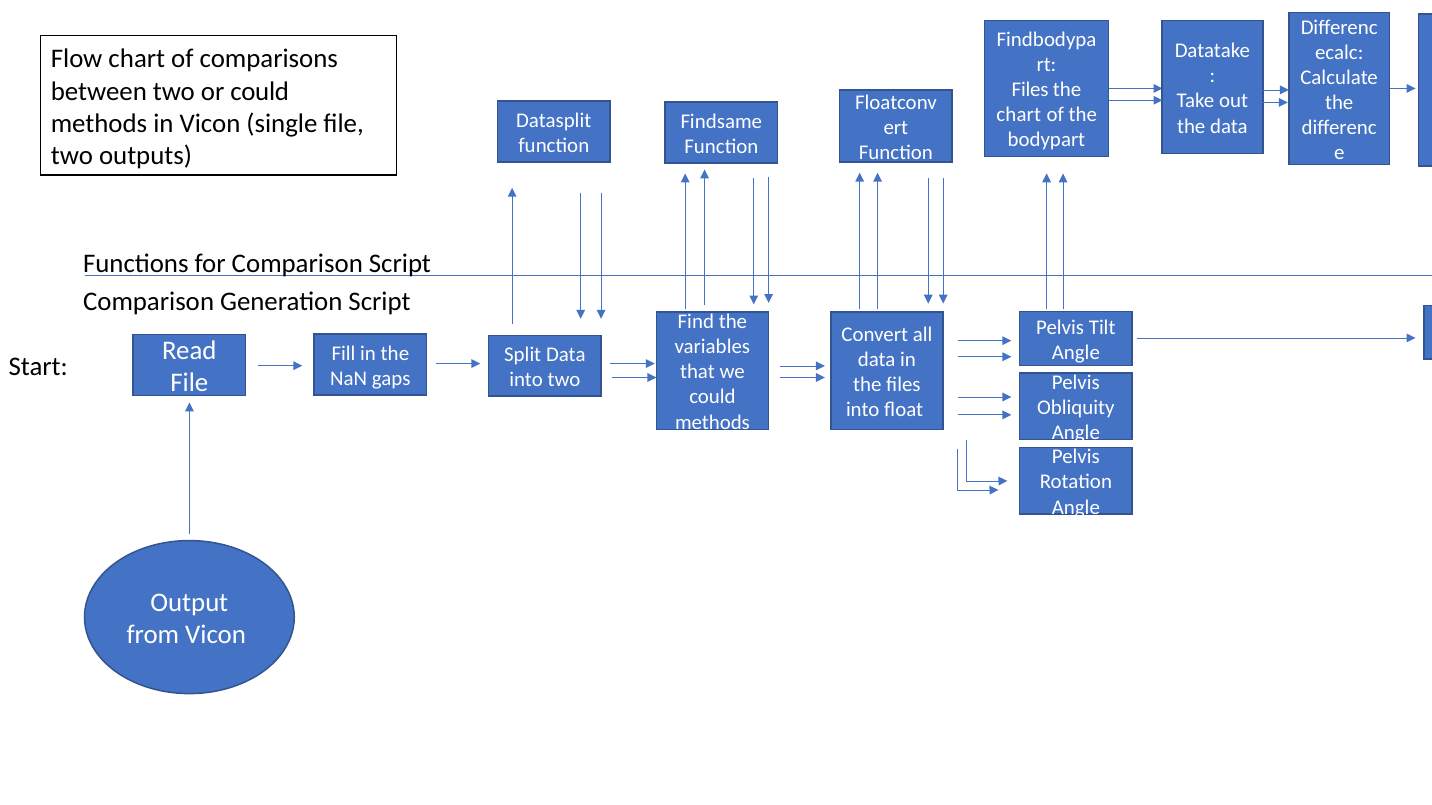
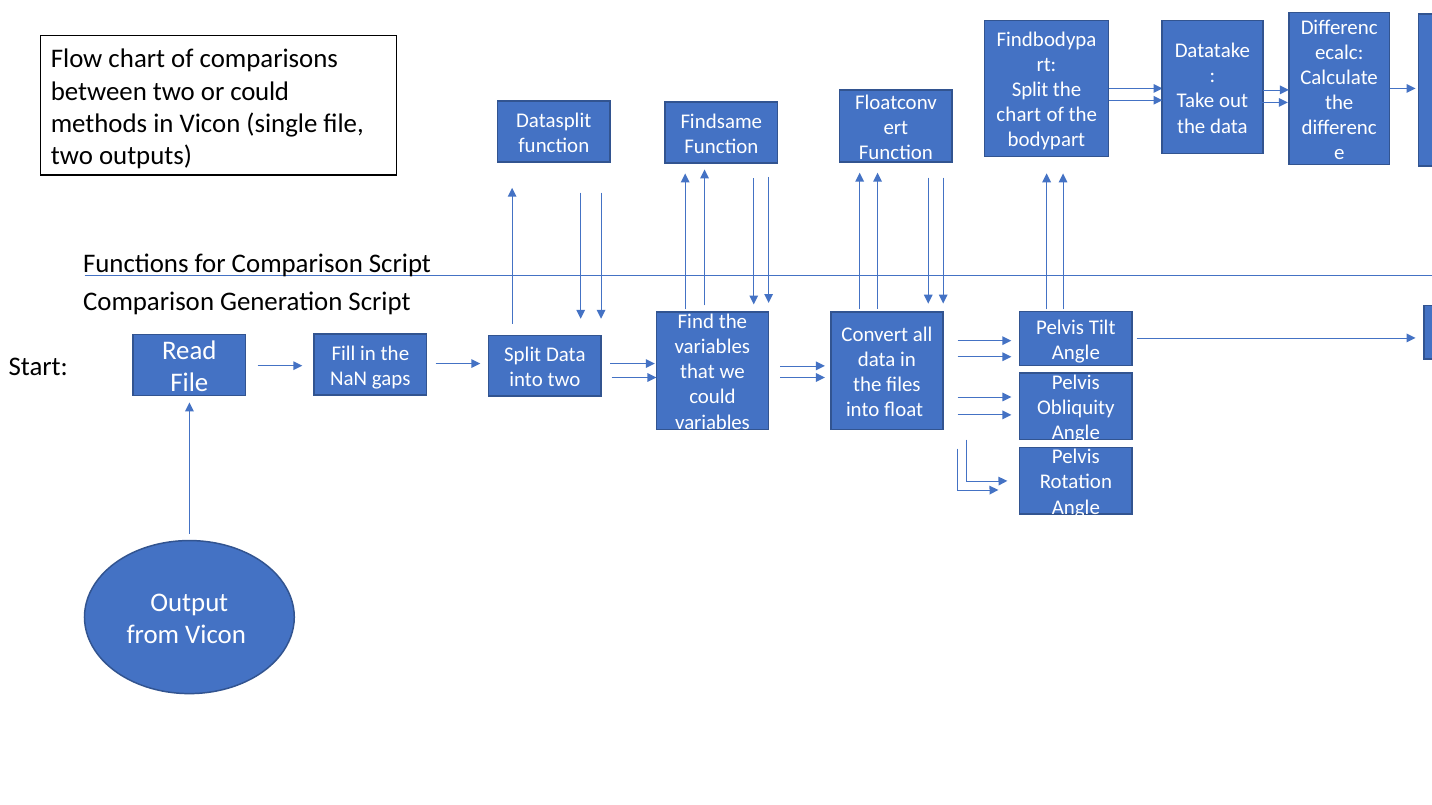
Files: Files -> Split (1030, 90)
methods: methods -> variables (712, 422)
